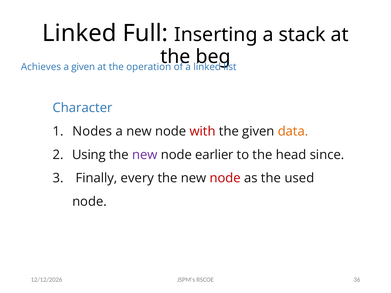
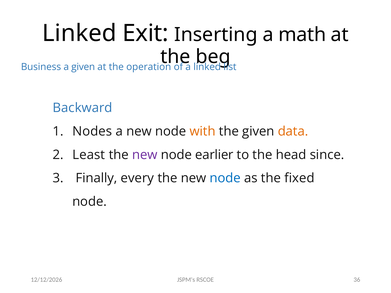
Full: Full -> Exit (145, 33)
stack: stack -> math (302, 35)
Achieves: Achieves -> Business (41, 67)
Character: Character -> Backward (83, 108)
with colour: red -> orange (203, 131)
Using: Using -> Least (89, 155)
node colour: red -> blue (225, 178)
used: used -> fixed (299, 178)
